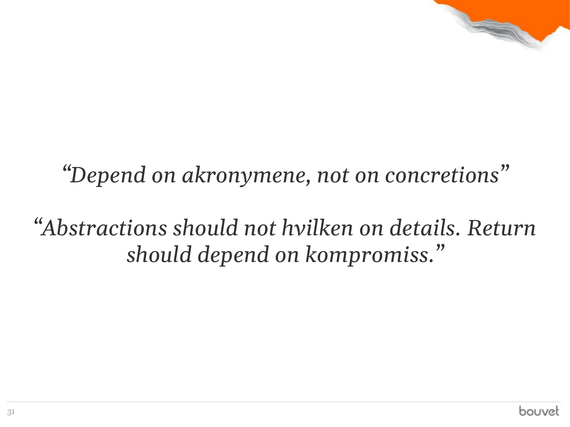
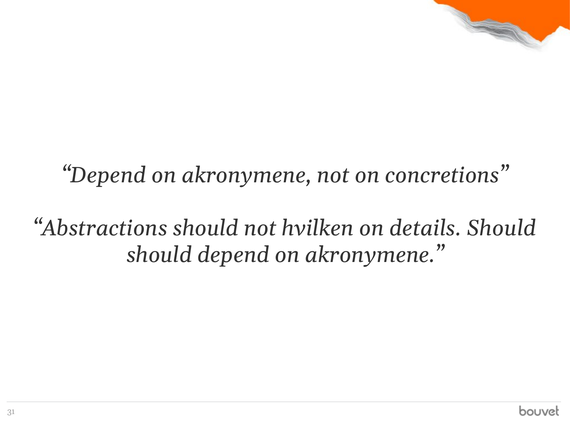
details Return: Return -> Should (502, 229)
should depend on kompromiss: kompromiss -> akronymene (374, 255)
